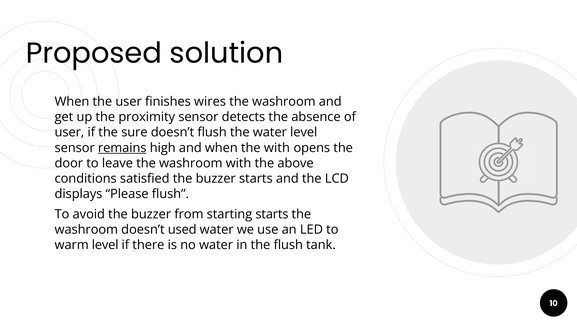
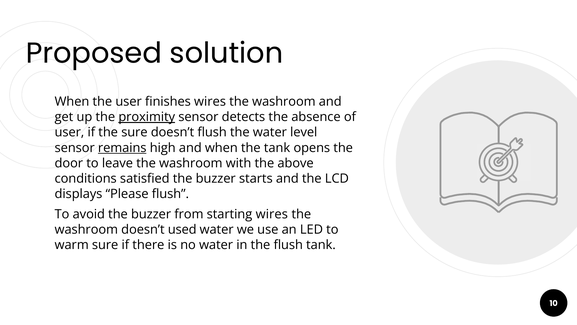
proximity underline: none -> present (147, 117)
the with: with -> tank (277, 148)
starting starts: starts -> wires (272, 214)
warm level: level -> sure (105, 245)
